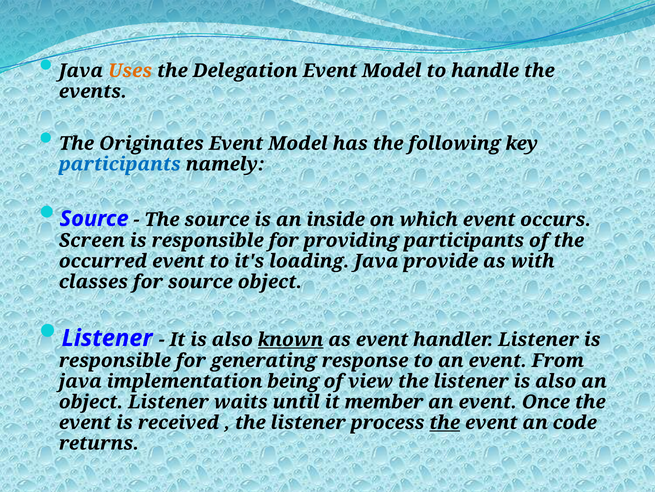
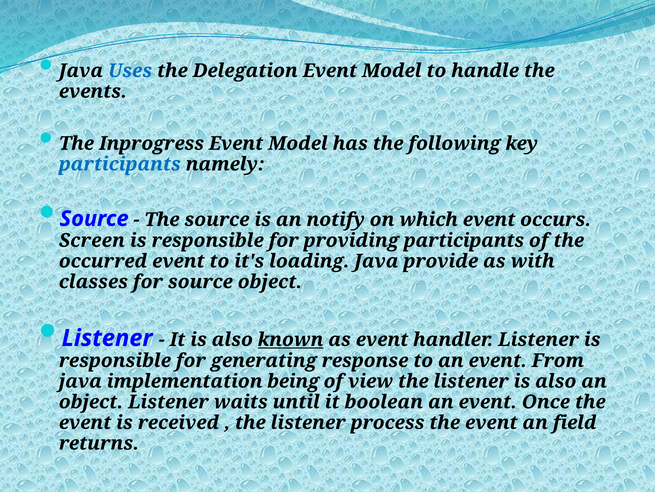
Uses colour: orange -> blue (130, 71)
Originates: Originates -> Inprogress (152, 143)
inside: inside -> notify (336, 219)
member: member -> boolean (384, 401)
the underline: present -> none (445, 422)
code: code -> field (575, 422)
